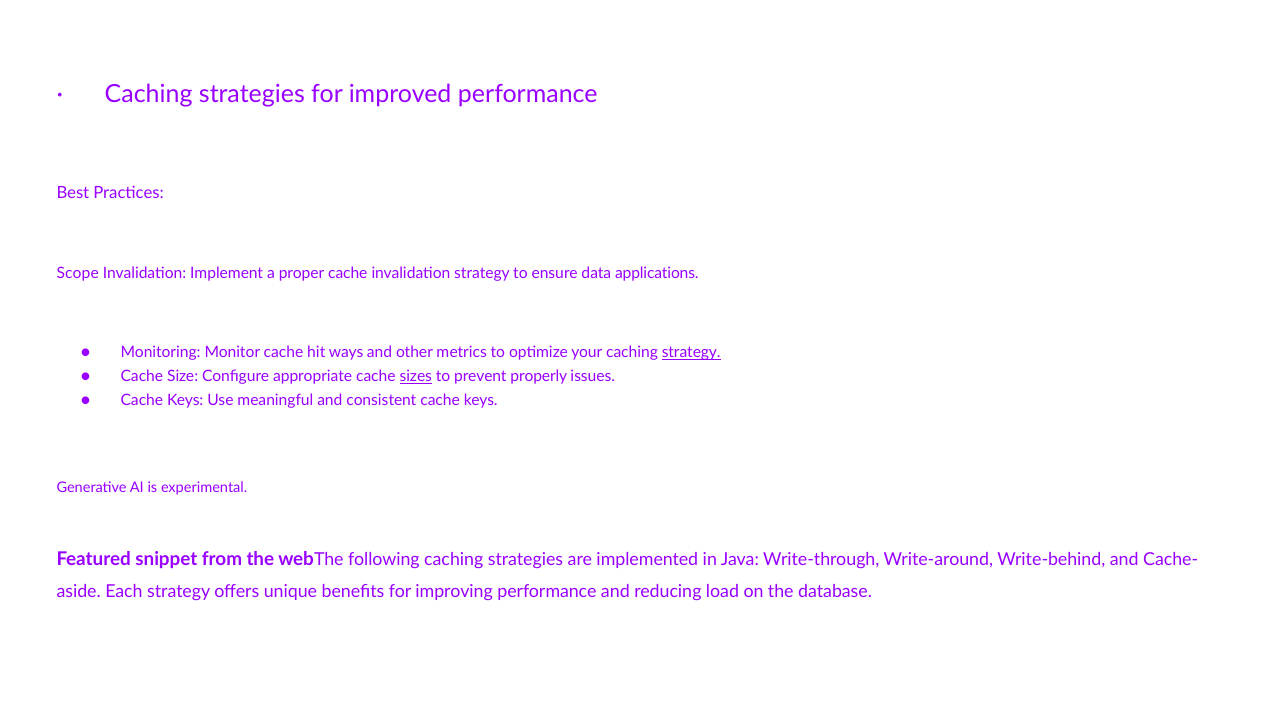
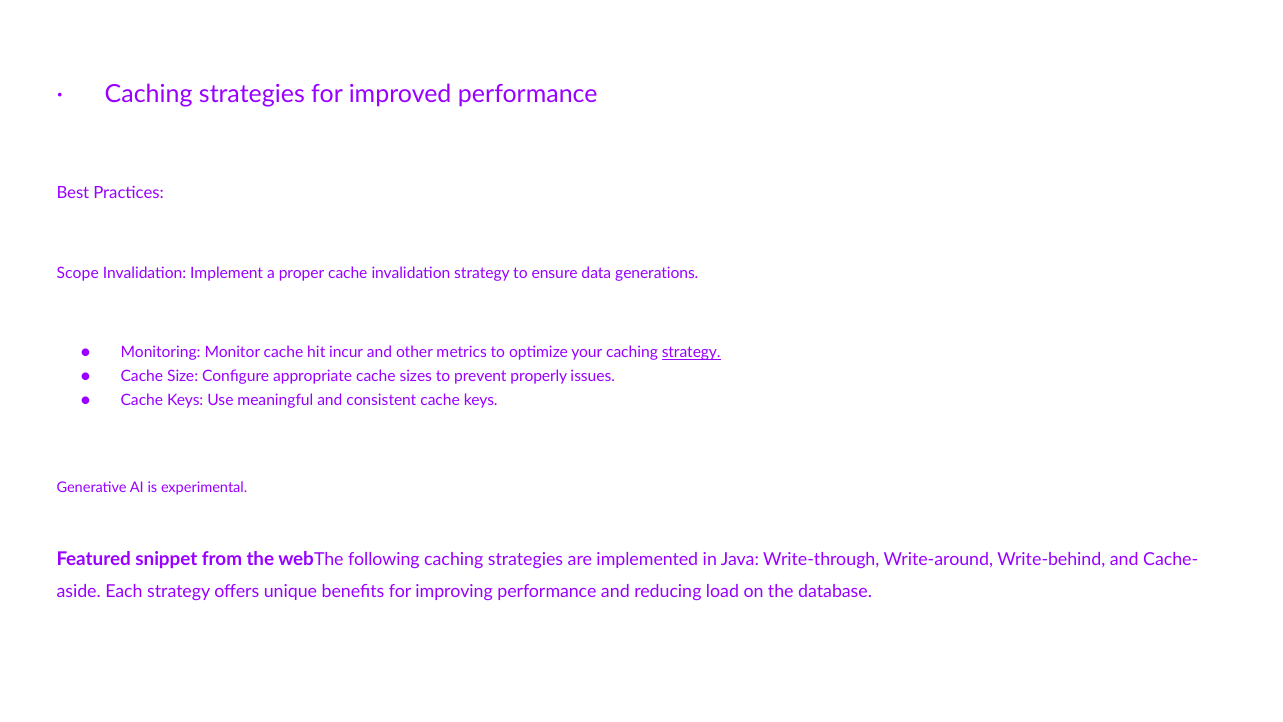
applications: applications -> generations (657, 274)
ways: ways -> incur (346, 353)
sizes underline: present -> none (416, 377)
